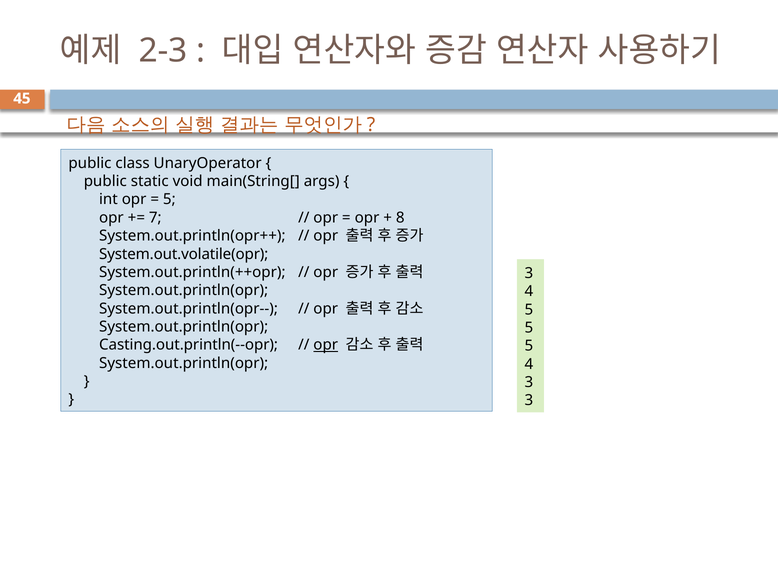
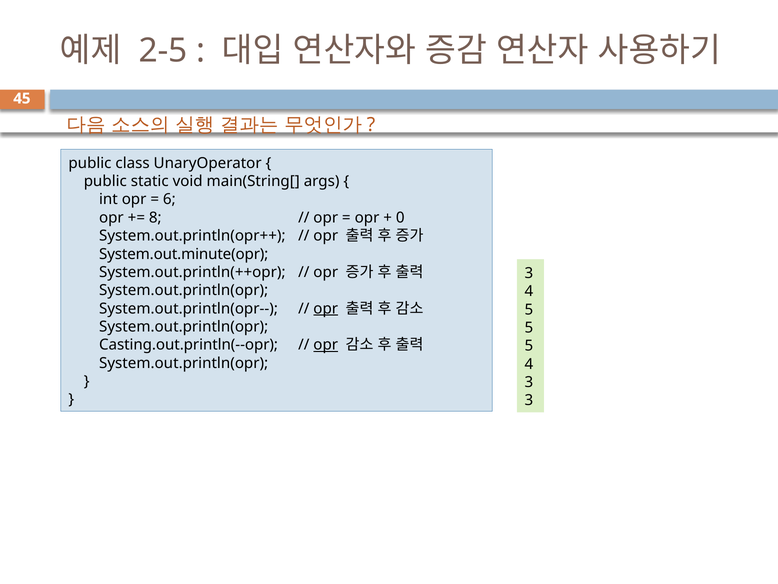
2-3: 2-3 -> 2-5 (163, 51)
5: 5 -> 6 (169, 199)
7: 7 -> 8 (155, 217)
8: 8 -> 0 (400, 217)
System.out.volatile(opr: System.out.volatile(opr -> System.out.minute(opr (184, 254)
opr underline: none -> present (326, 308)
